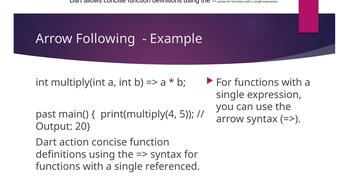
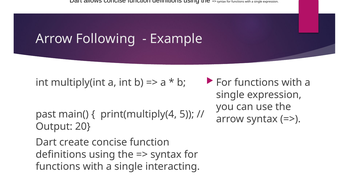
action: action -> create (74, 142)
referenced: referenced -> interacting (173, 167)
